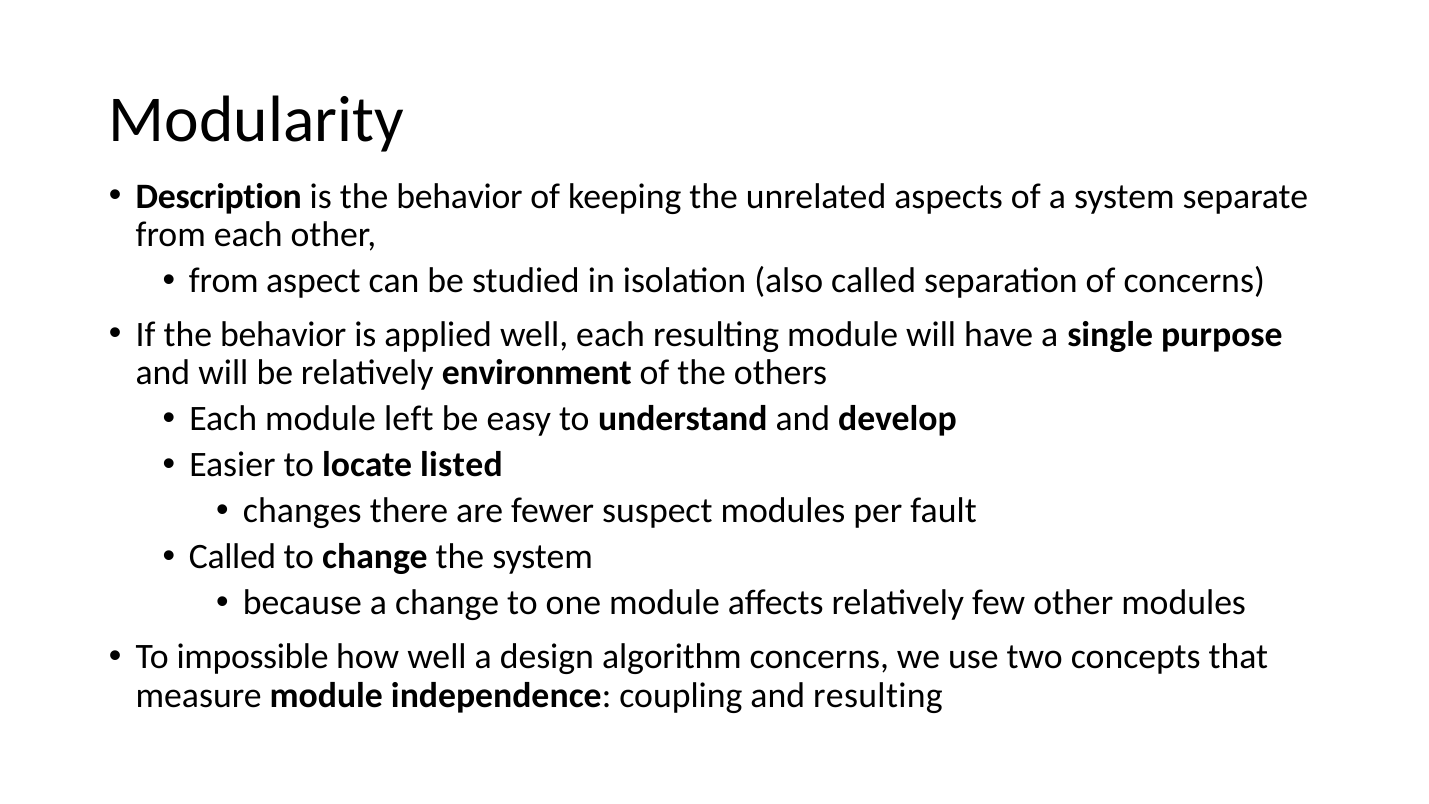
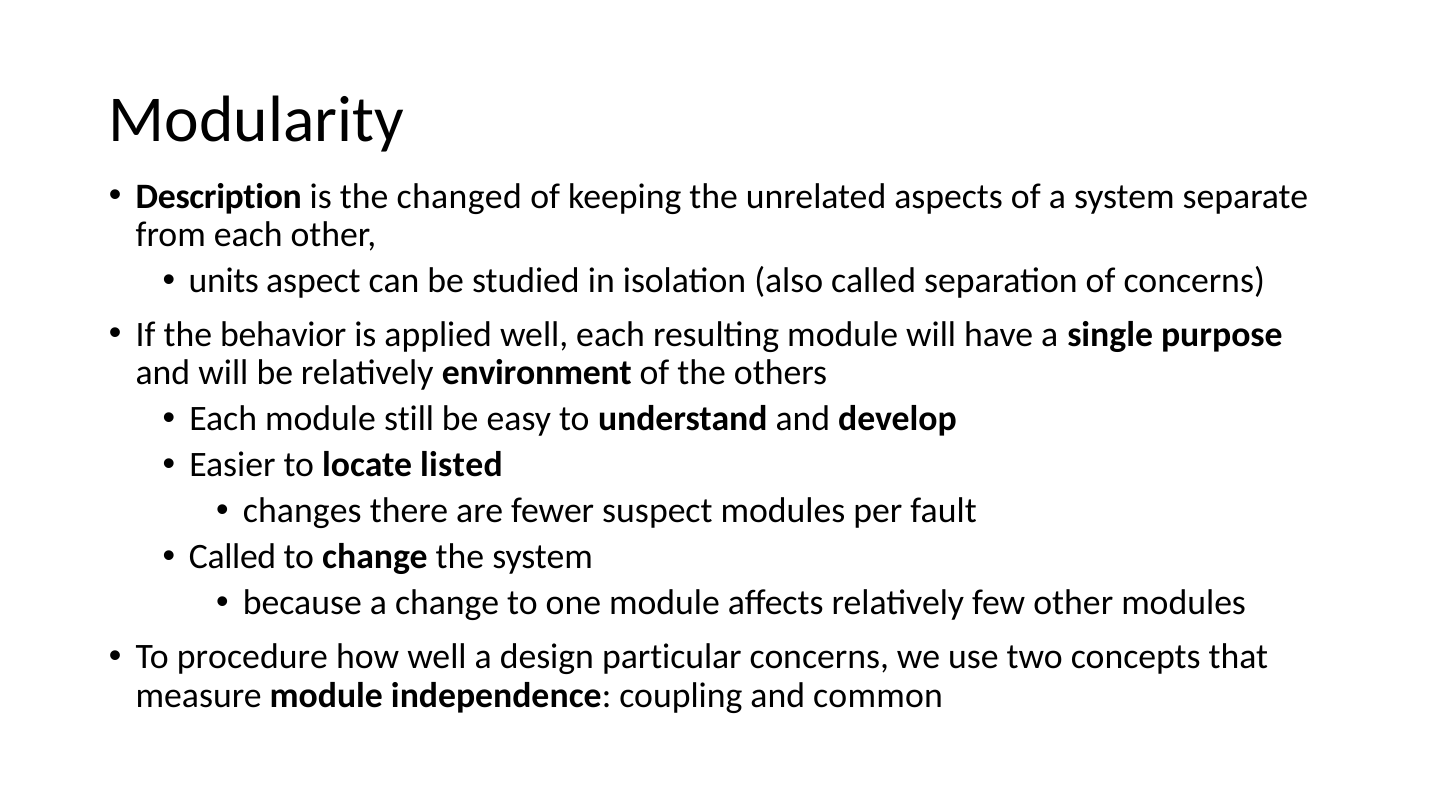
is the behavior: behavior -> changed (459, 196)
from: from -> units (224, 281)
left: left -> still (409, 419)
impossible: impossible -> procedure (252, 656)
algorithm: algorithm -> particular (672, 656)
and resulting: resulting -> common (878, 695)
